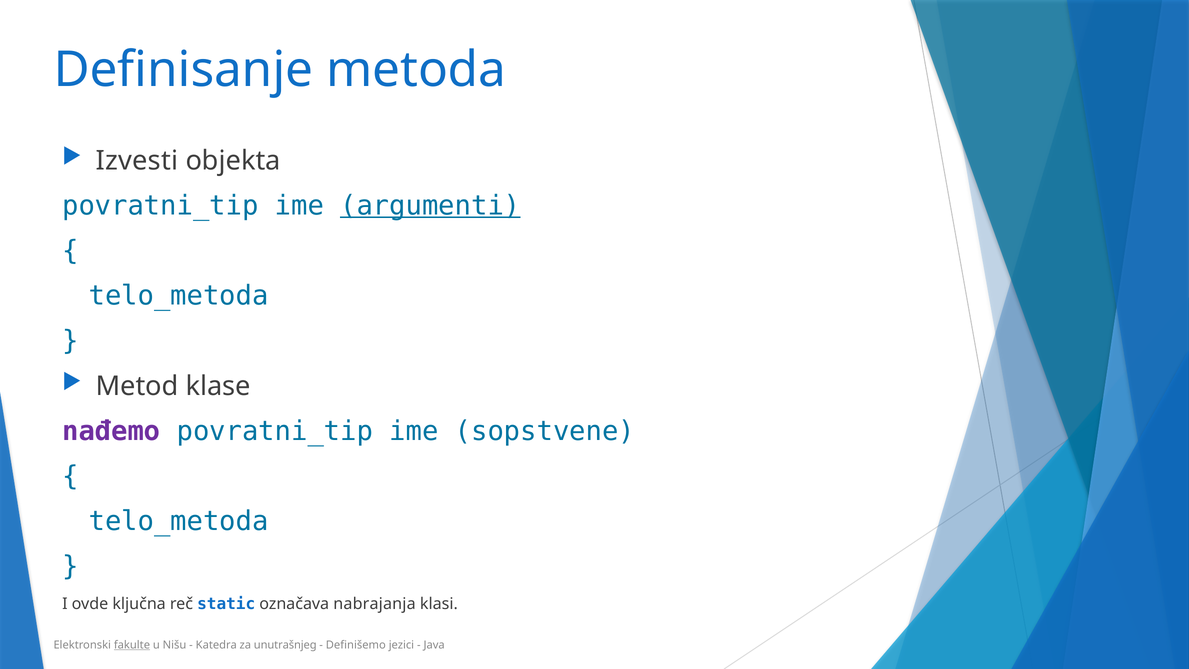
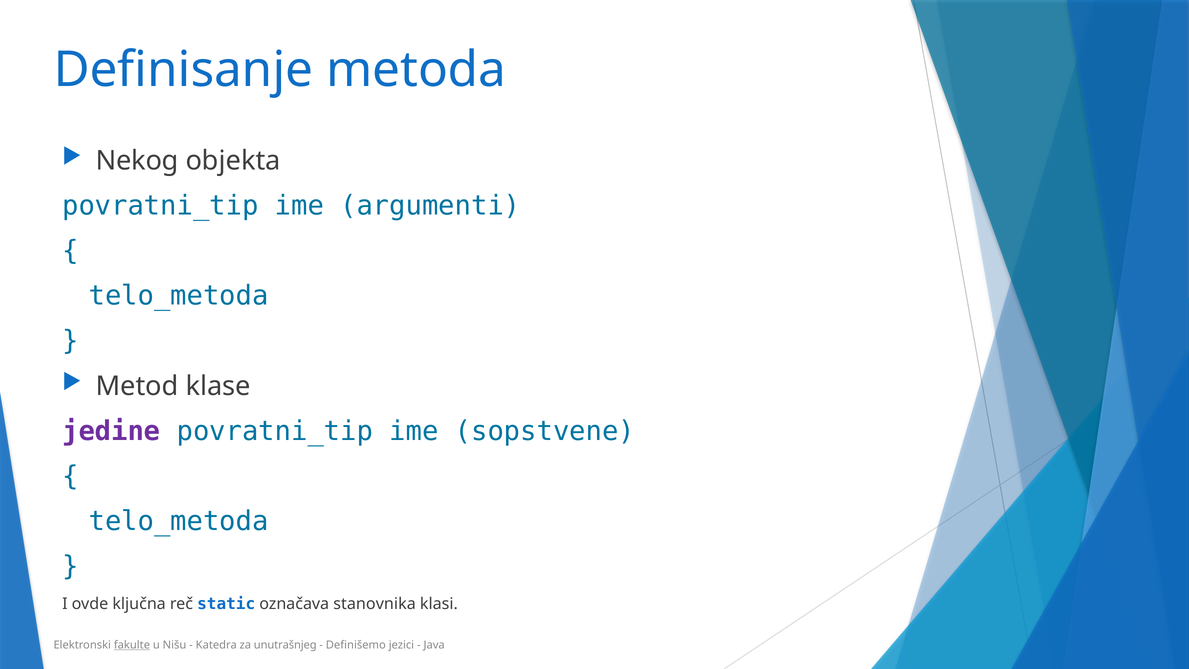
Izvesti: Izvesti -> Nekog (137, 161)
argumenti underline: present -> none (430, 206)
nađemo: nađemo -> jedine (111, 431)
nabrajanja: nabrajanja -> stanovnika (375, 604)
